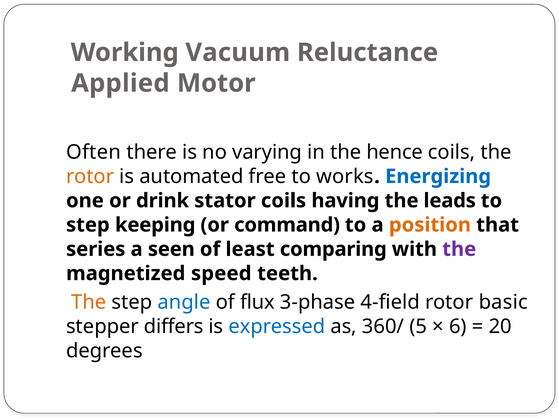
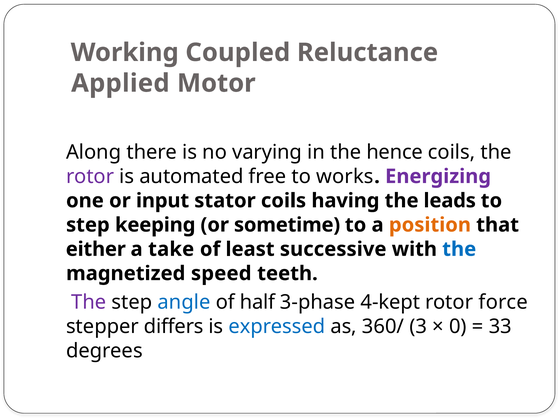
Vacuum: Vacuum -> Coupled (238, 53)
Often: Often -> Along (94, 152)
rotor colour: orange -> purple (90, 177)
Energizing colour: blue -> purple (438, 177)
drink: drink -> input (163, 201)
command: command -> sometime (287, 225)
series: series -> either (96, 249)
seen: seen -> take (171, 249)
comparing: comparing -> successive (333, 249)
the colour: purple -> blue (459, 249)
The colour: orange -> purple (89, 302)
flux: flux -> half (258, 302)
4-field: 4-field -> 4-kept (390, 302)
basic: basic -> force (503, 302)
5: 5 -> 3 (418, 327)
6: 6 -> 0 (458, 327)
20: 20 -> 33 (500, 327)
